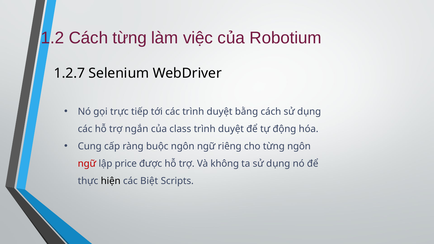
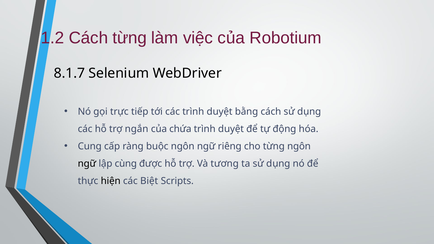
1.2.7: 1.2.7 -> 8.1.7 (69, 73)
class: class -> chứa (180, 129)
ngữ colour: red -> black (87, 164)
price: price -> cùng (126, 164)
không: không -> tương (225, 164)
